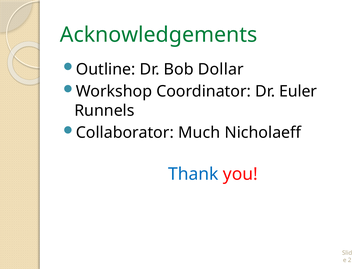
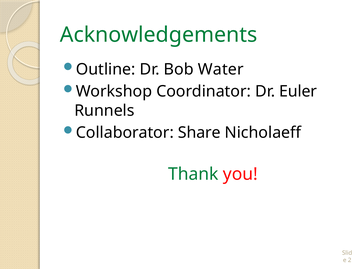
Dollar: Dollar -> Water (221, 69)
Much: Much -> Share (199, 133)
Thank colour: blue -> green (193, 174)
